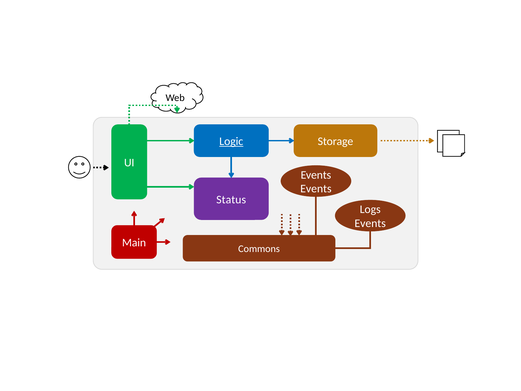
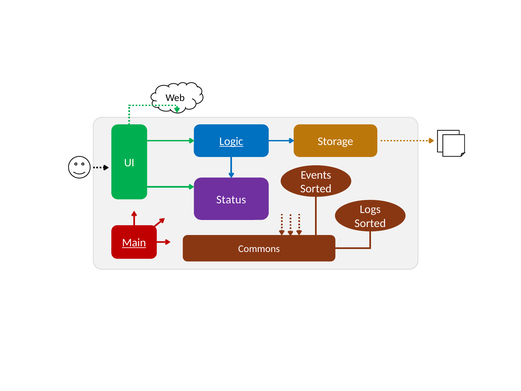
Events: Events -> Sorted (316, 189)
Events: Events -> Sorted (370, 223)
Main underline: none -> present (134, 243)
